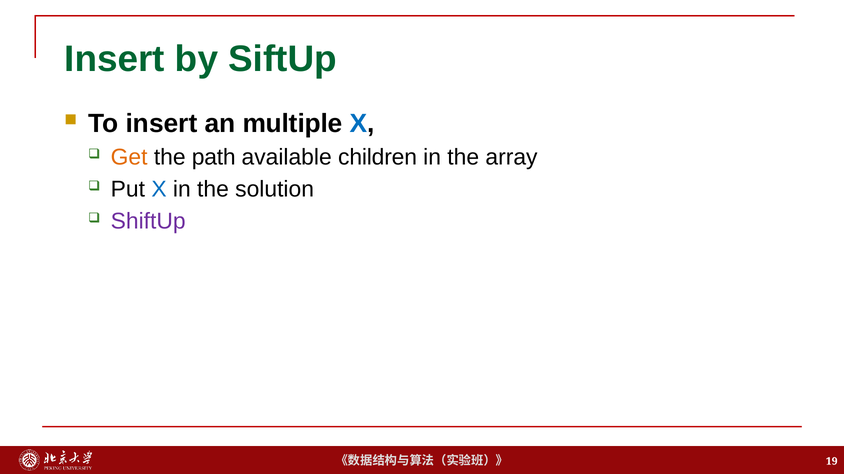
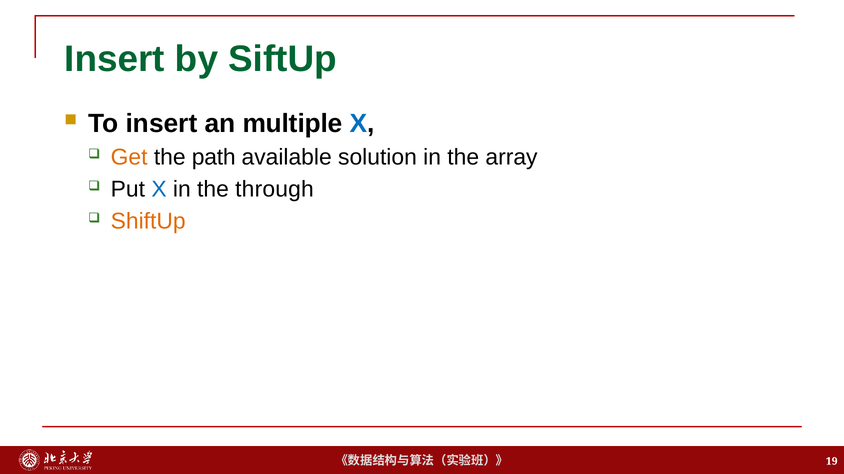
children: children -> solution (377, 158)
solution: solution -> through (275, 190)
ShiftUp colour: purple -> orange (148, 222)
